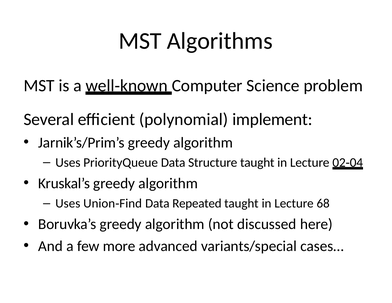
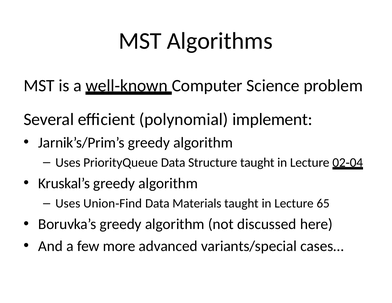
Repeated: Repeated -> Materials (197, 203)
68: 68 -> 65 (323, 203)
